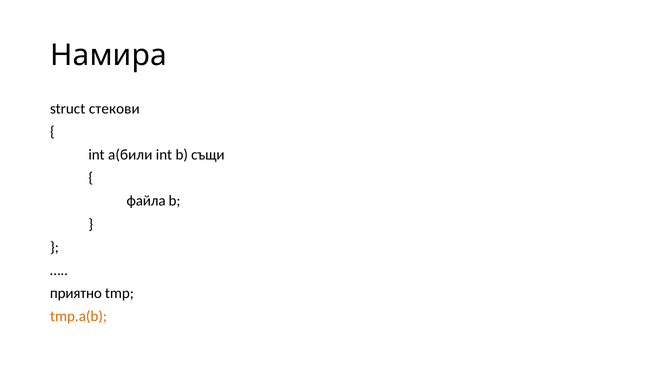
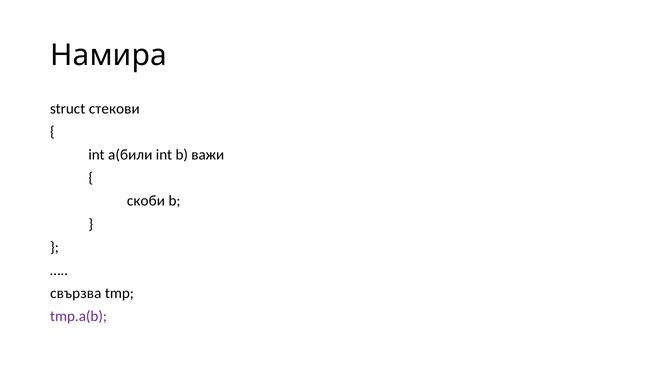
същи: същи -> важи (208, 155)
файла: файла -> скоби (146, 201)
приятно: приятно -> свързва (76, 294)
tmp.a(b colour: orange -> purple (79, 317)
